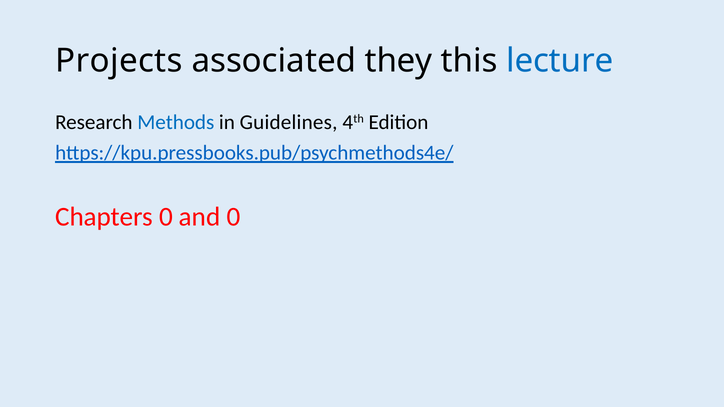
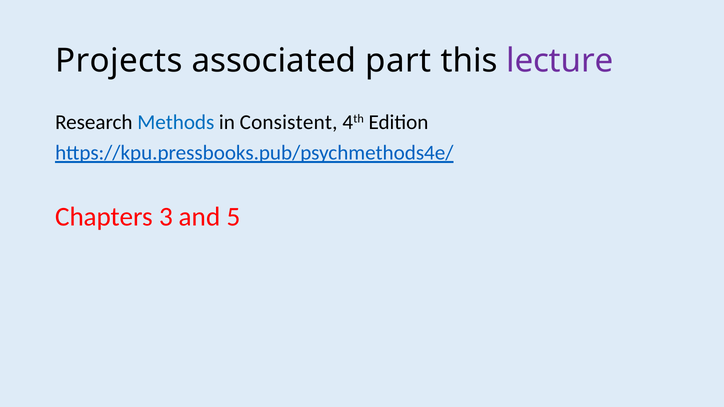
they: they -> part (398, 61)
lecture colour: blue -> purple (560, 61)
Guidelines: Guidelines -> Consistent (289, 122)
Chapters 0: 0 -> 3 (166, 217)
and 0: 0 -> 5 (233, 217)
